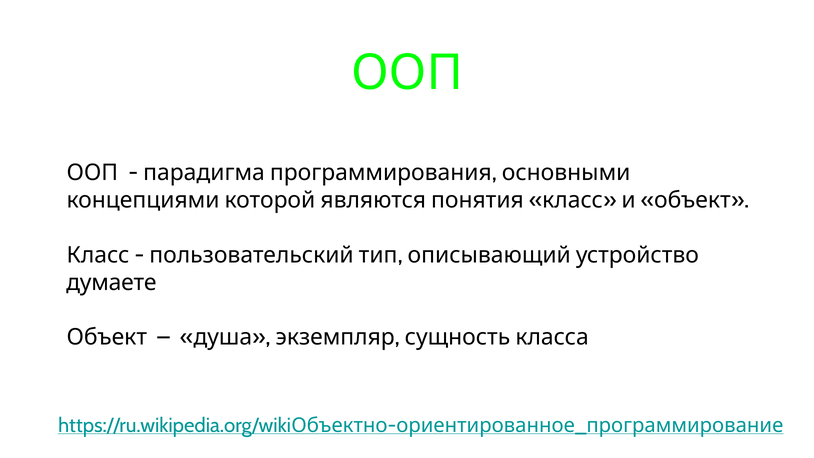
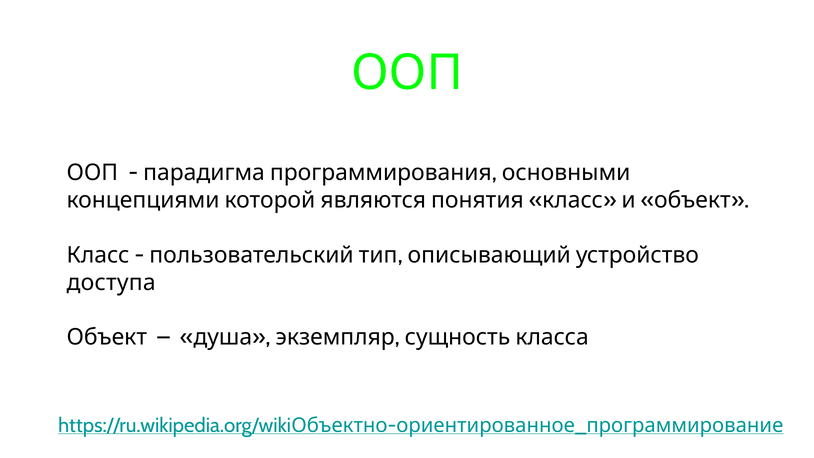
думаете: думаете -> доступа (111, 282)
